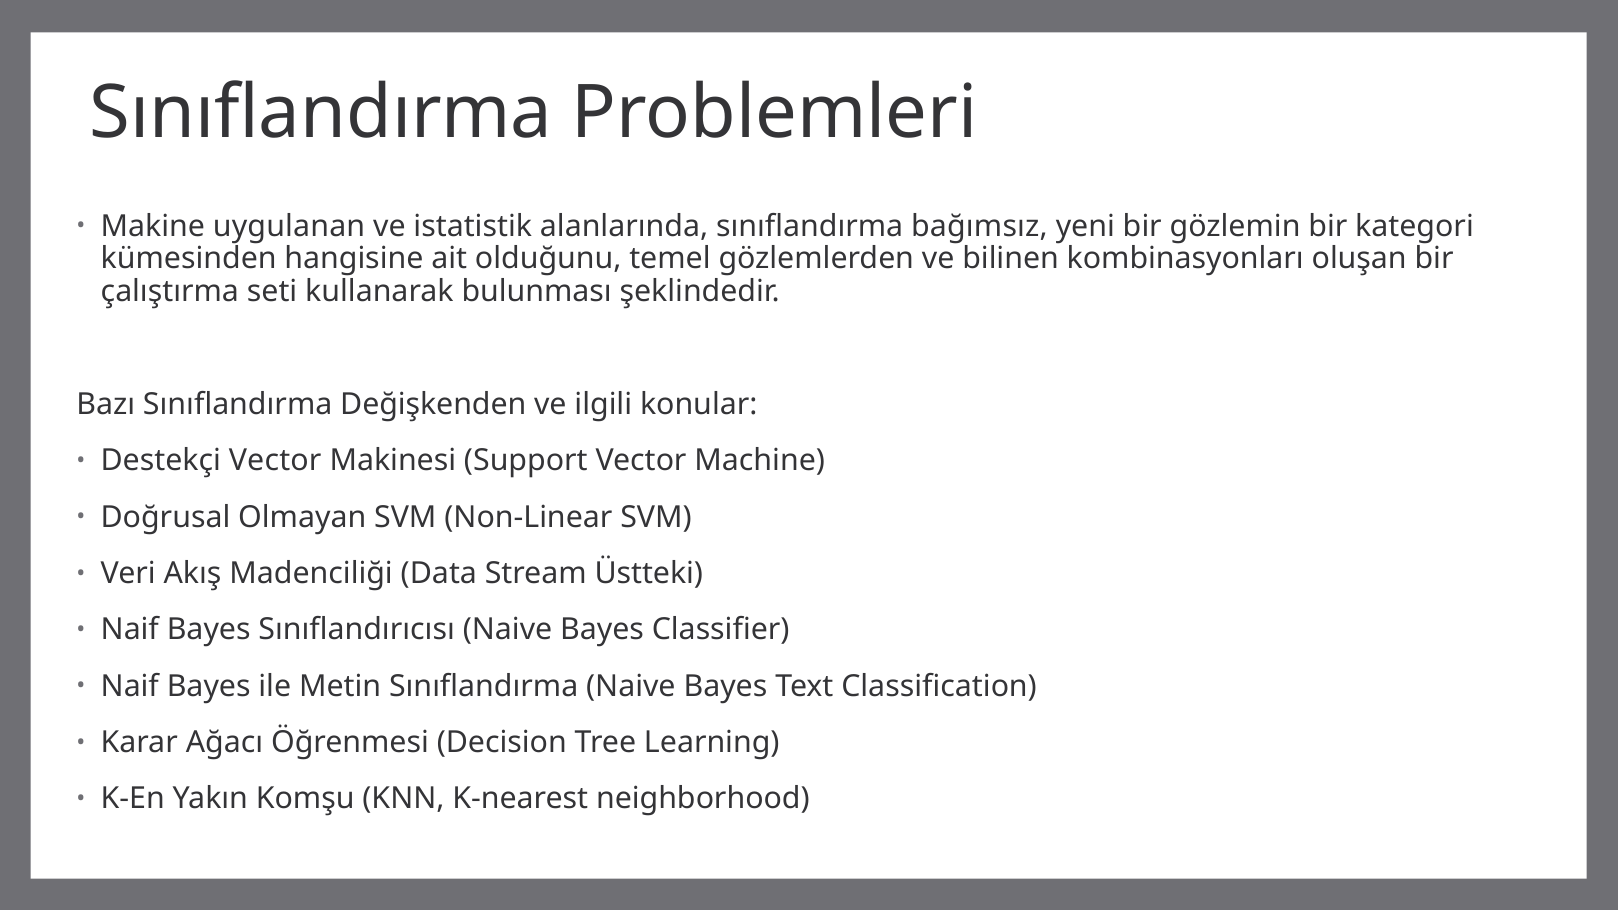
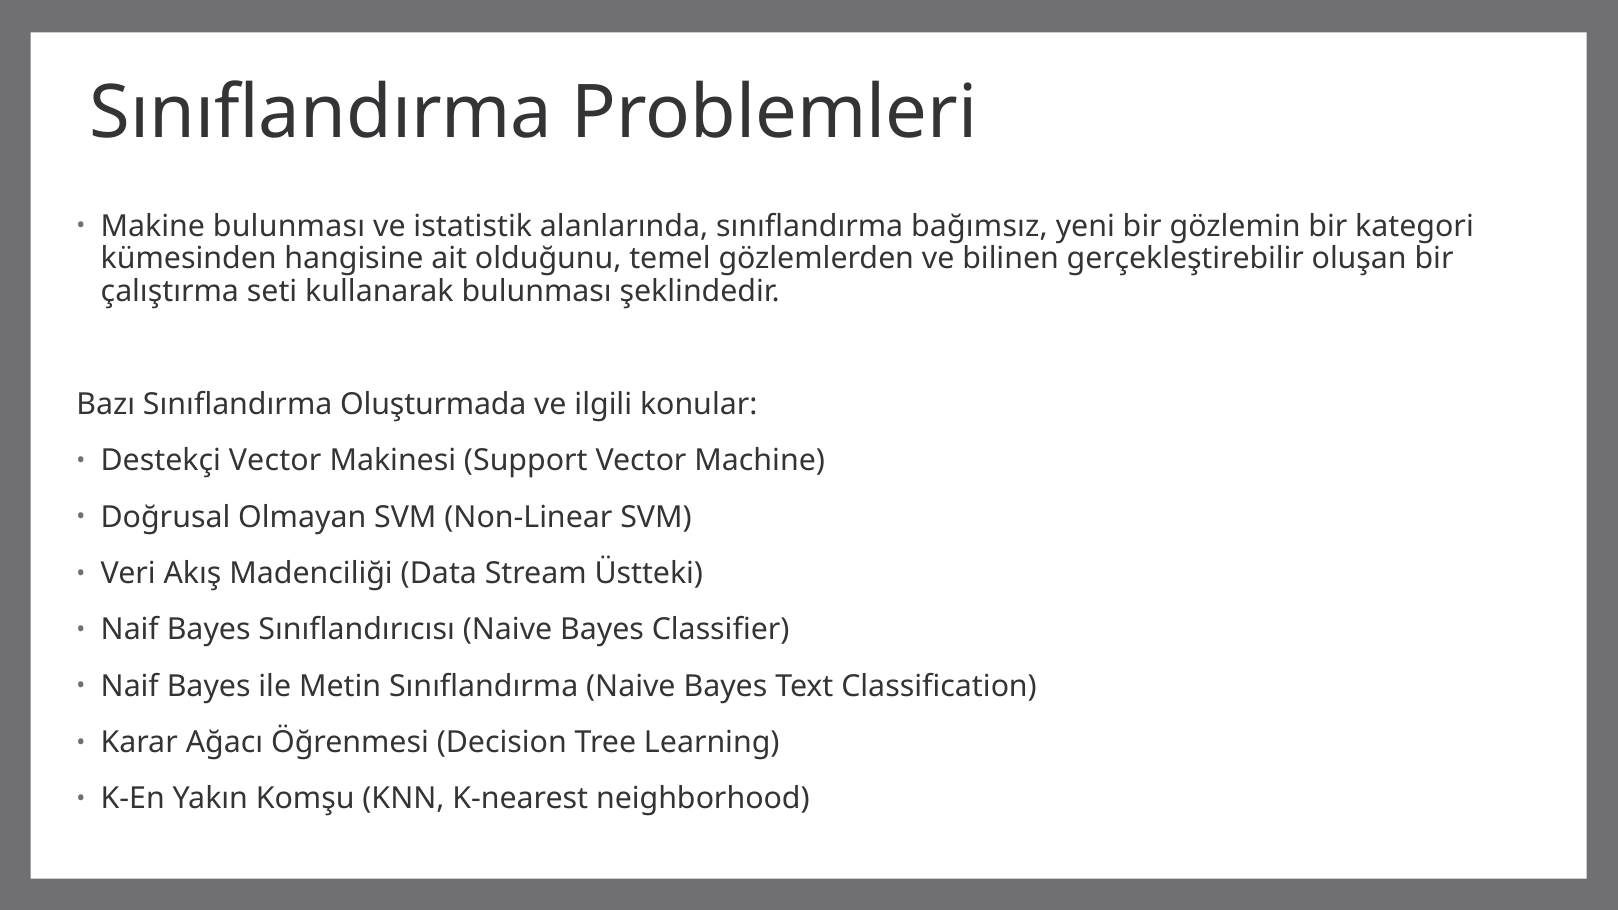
Makine uygulanan: uygulanan -> bulunması (289, 226)
kombinasyonları: kombinasyonları -> gerçekleştirebilir (1185, 259)
Değişkenden: Değişkenden -> Oluşturmada (433, 404)
